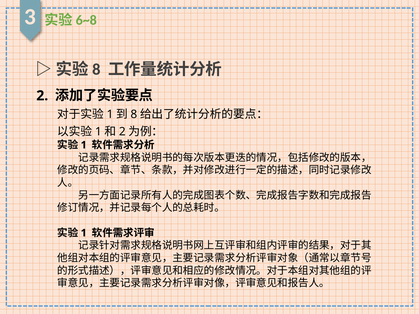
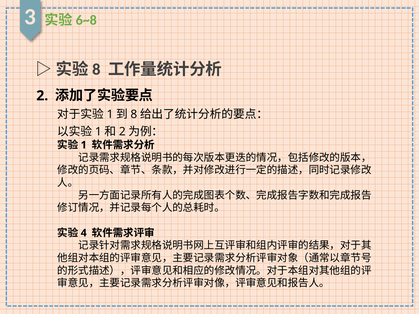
1: 1 -> 4 (84, 233)
